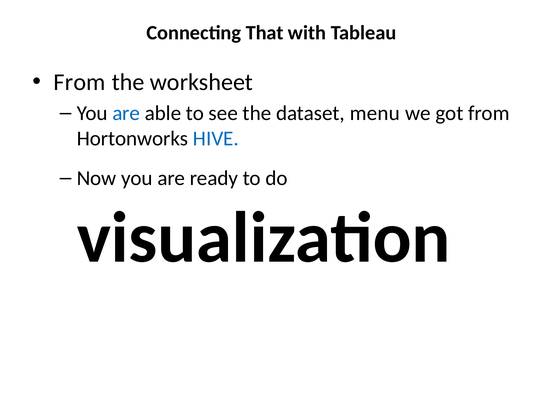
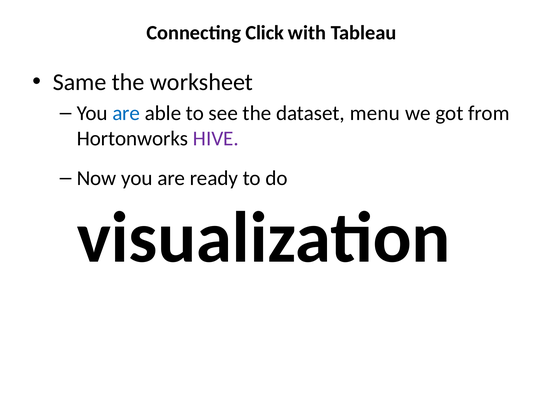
That: That -> Click (265, 33)
From: From -> Same (80, 82)
HIVE colour: blue -> purple (216, 139)
